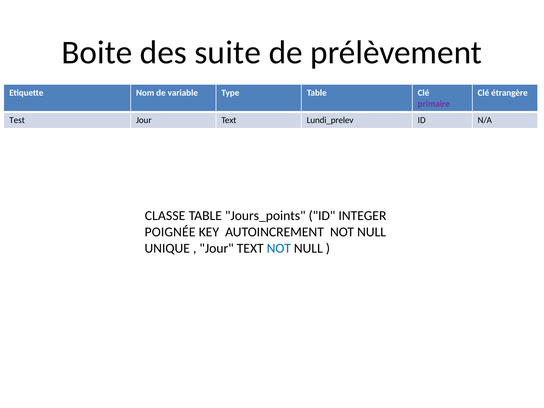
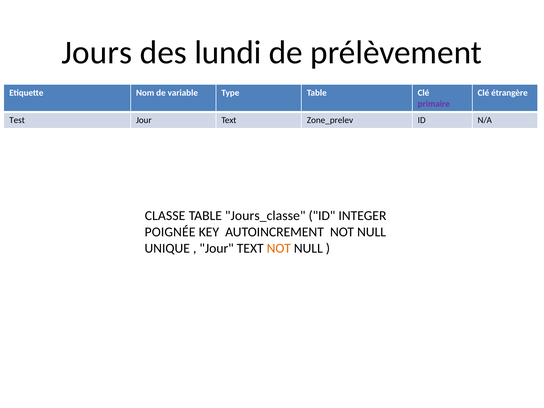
Boite: Boite -> Jours (97, 53)
suite: suite -> lundi (228, 53)
Lundi_prelev: Lundi_prelev -> Zone_prelev (330, 120)
Jours_points: Jours_points -> Jours_classe (265, 216)
NOT colour: blue -> orange (279, 248)
